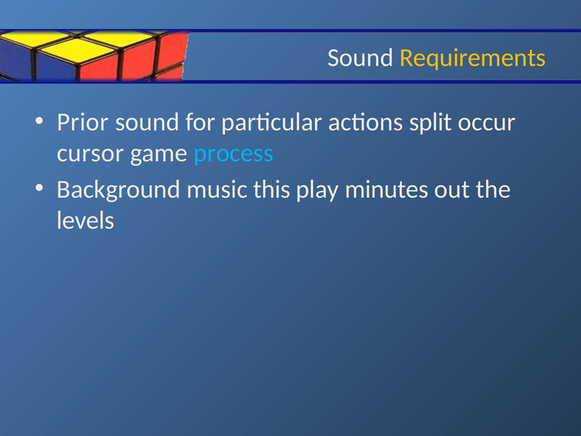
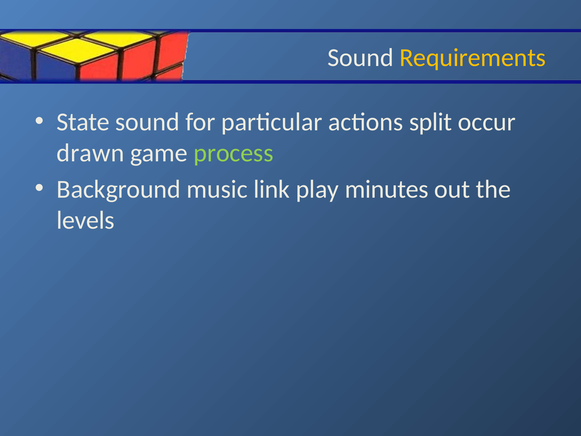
Prior: Prior -> State (83, 122)
cursor: cursor -> drawn (90, 153)
process colour: light blue -> light green (234, 153)
this: this -> link (272, 189)
